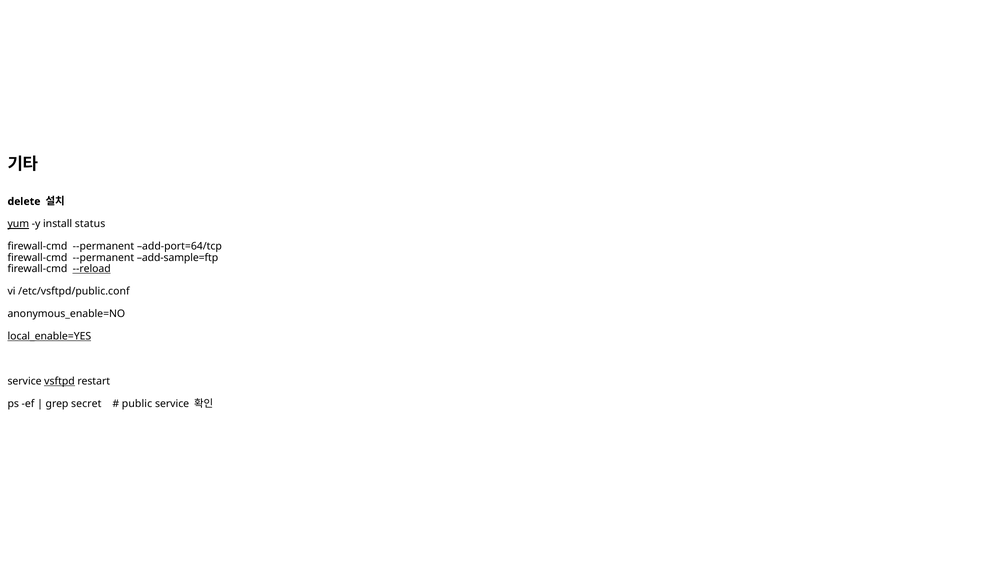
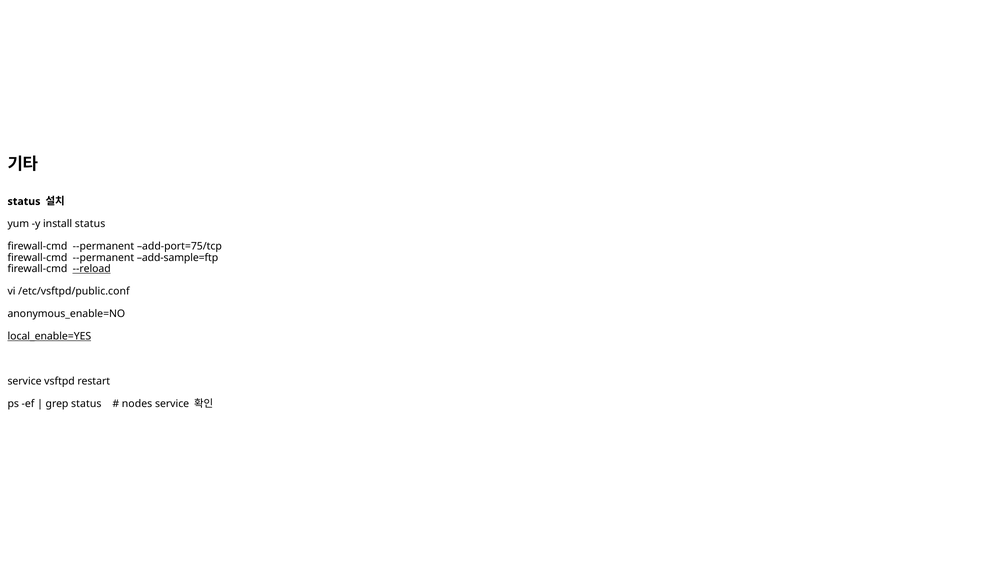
delete: delete -> status (24, 202)
yum underline: present -> none (18, 224)
add-port=64/tcp: add-port=64/tcp -> add-port=75/tcp (179, 247)
vsftpd underline: present -> none (60, 382)
grep secret: secret -> status (86, 404)
public: public -> nodes (137, 404)
